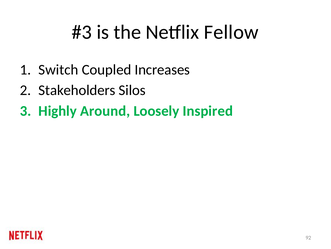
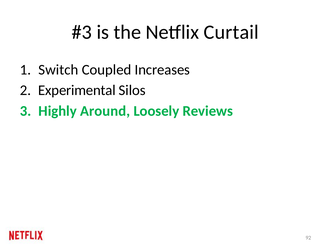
Fellow: Fellow -> Curtail (231, 32)
Stakeholders: Stakeholders -> Experimental (77, 90)
Inspired: Inspired -> Reviews (208, 111)
